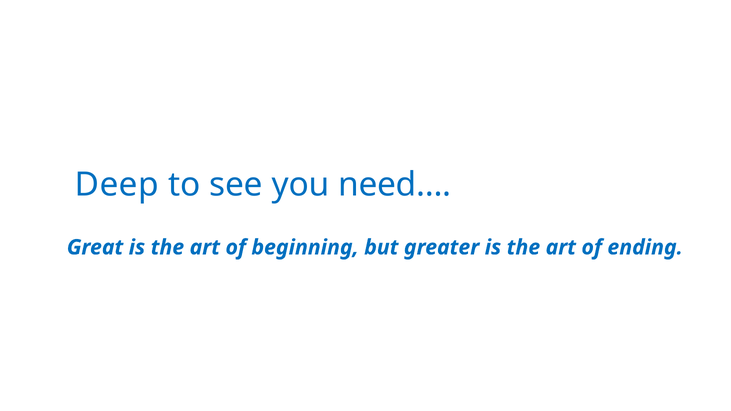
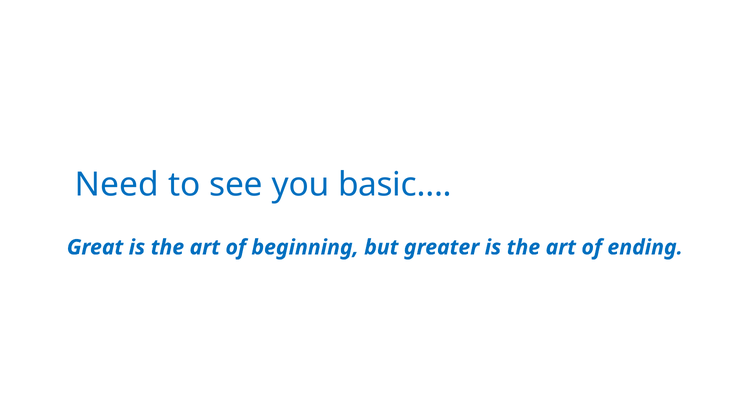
Deep: Deep -> Need (117, 185)
need…: need… -> basic… (395, 185)
